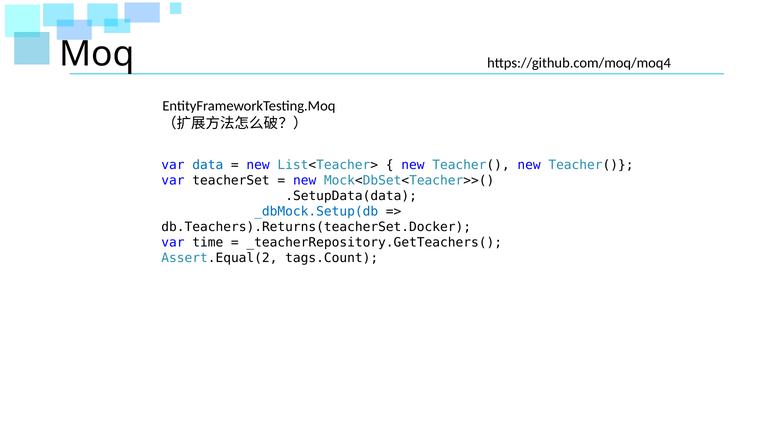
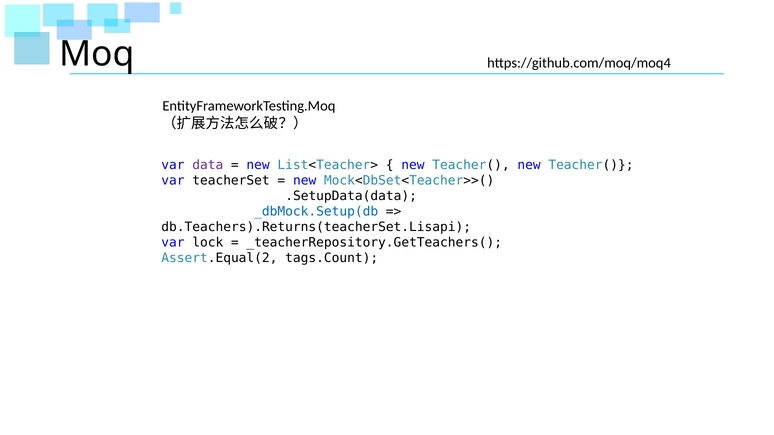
data colour: blue -> purple (208, 165)
db.Teachers).Returns(teacherSet.Docker: db.Teachers).Returns(teacherSet.Docker -> db.Teachers).Returns(teacherSet.Lisapi (316, 227)
time: time -> lock (208, 243)
